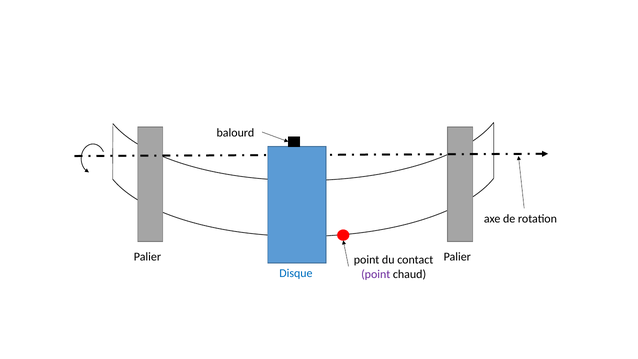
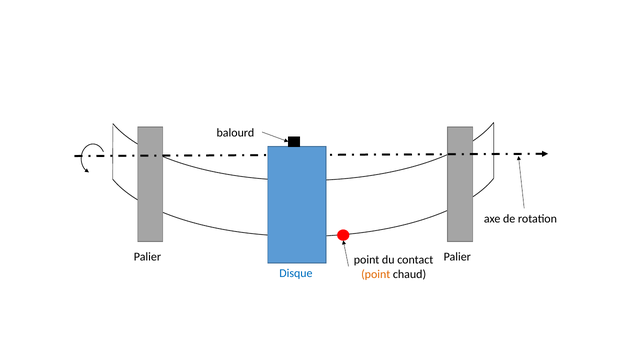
point colour: purple -> orange (376, 274)
